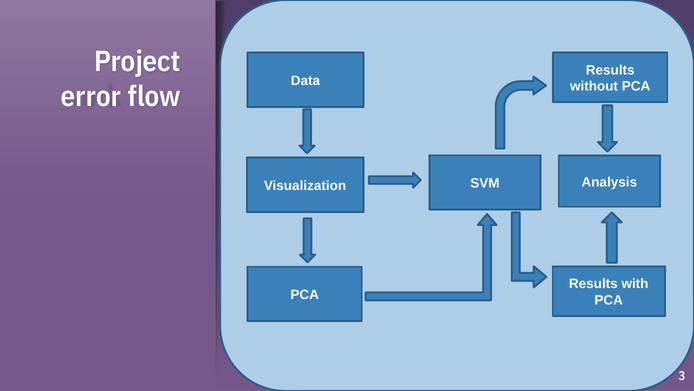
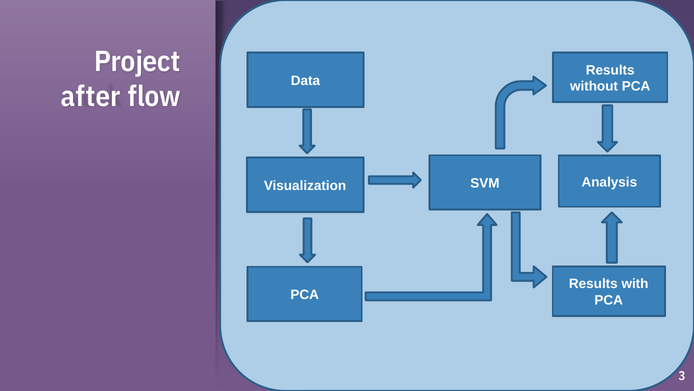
error: error -> after (91, 96)
